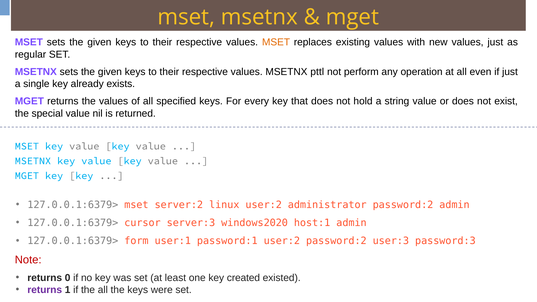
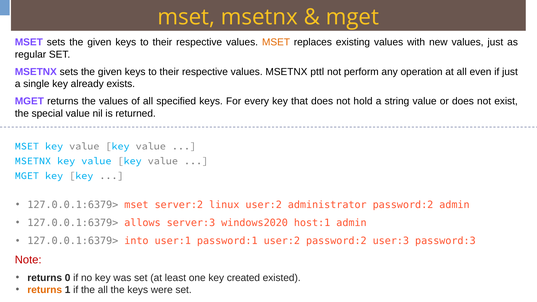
cursor: cursor -> allows (142, 223)
form: form -> into (136, 241)
returns colour: purple -> orange (45, 290)
